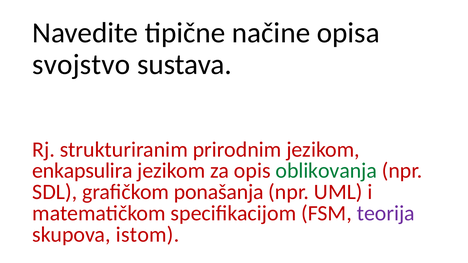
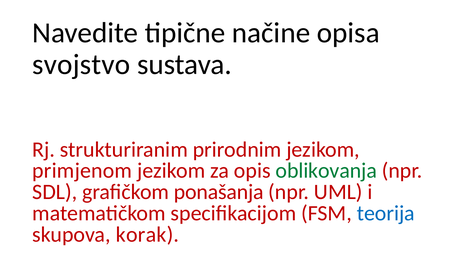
enkapsulira: enkapsulira -> primjenom (82, 171)
teorija colour: purple -> blue (386, 214)
istom: istom -> korak (148, 235)
